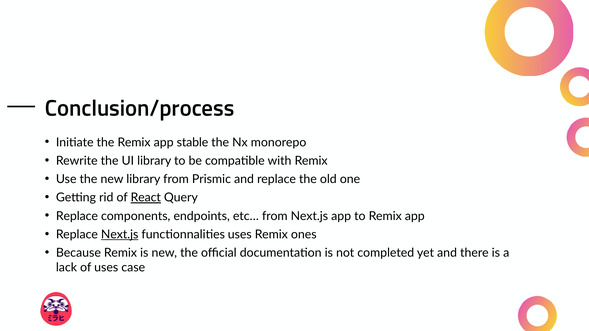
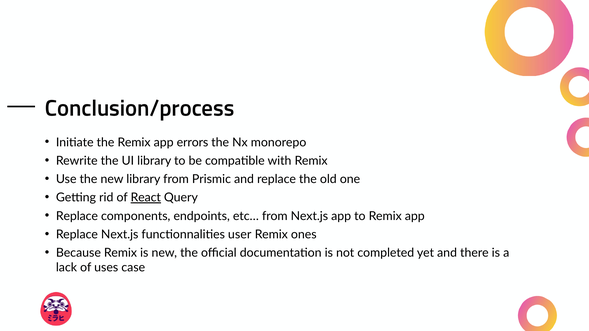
stable: stable -> errors (193, 142)
Next.js underline: present -> none (120, 235)
functionnalities uses: uses -> user (240, 235)
